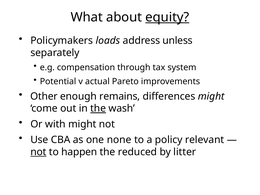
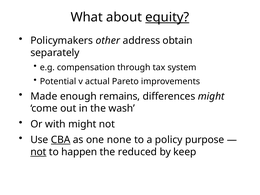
loads: loads -> other (108, 41)
unless: unless -> obtain (178, 41)
Other: Other -> Made (44, 96)
the underline: present -> none (98, 108)
CBA underline: none -> present (61, 140)
relevant: relevant -> purpose (205, 140)
litter: litter -> keep (185, 152)
